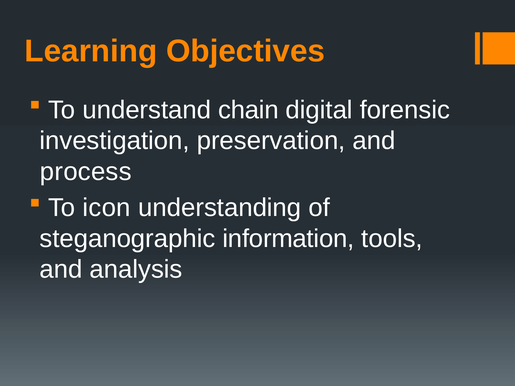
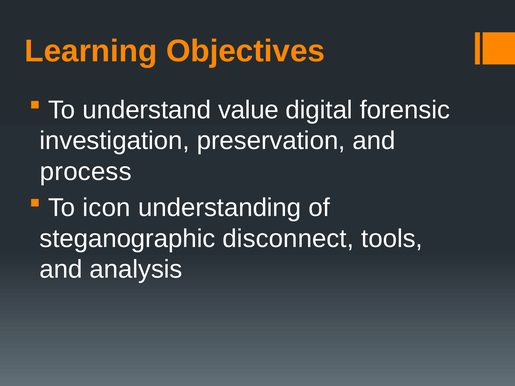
chain: chain -> value (248, 110)
information: information -> disconnect (288, 239)
